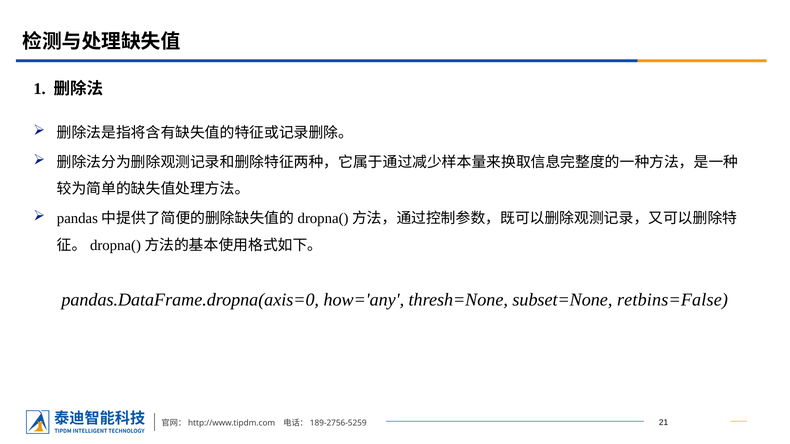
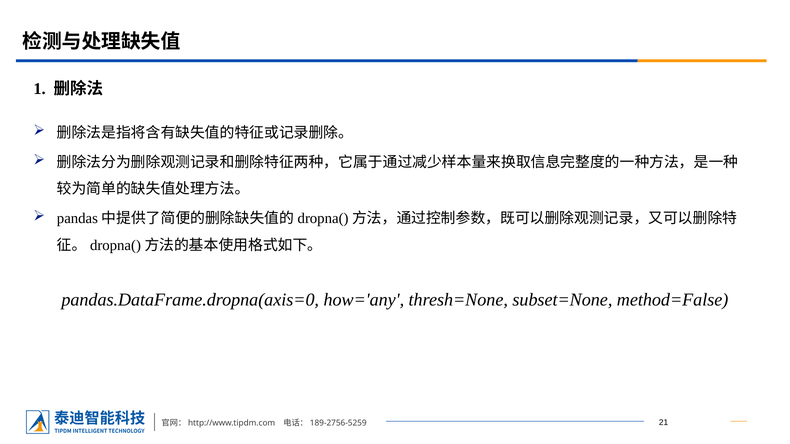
retbins=False: retbins=False -> method=False (673, 300)
